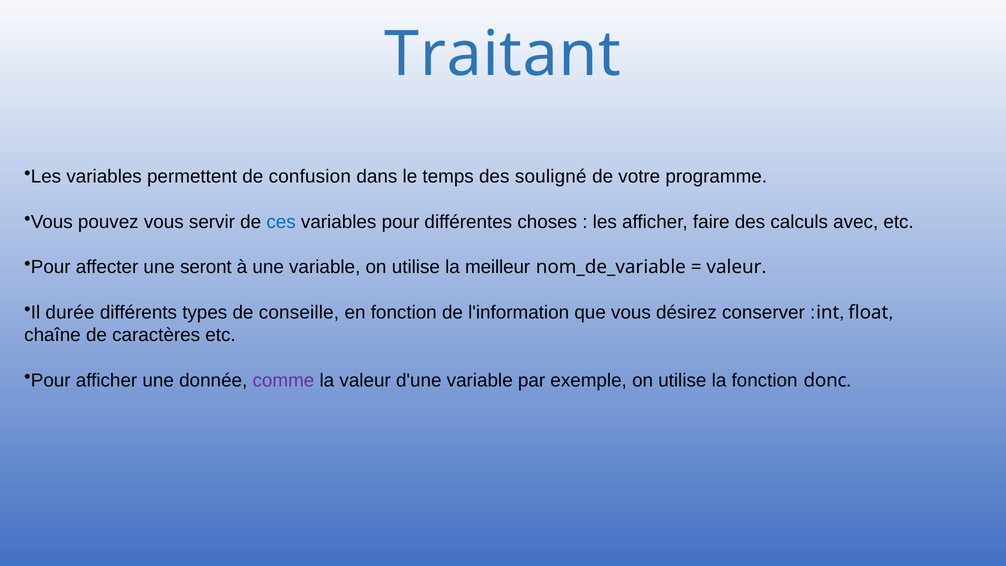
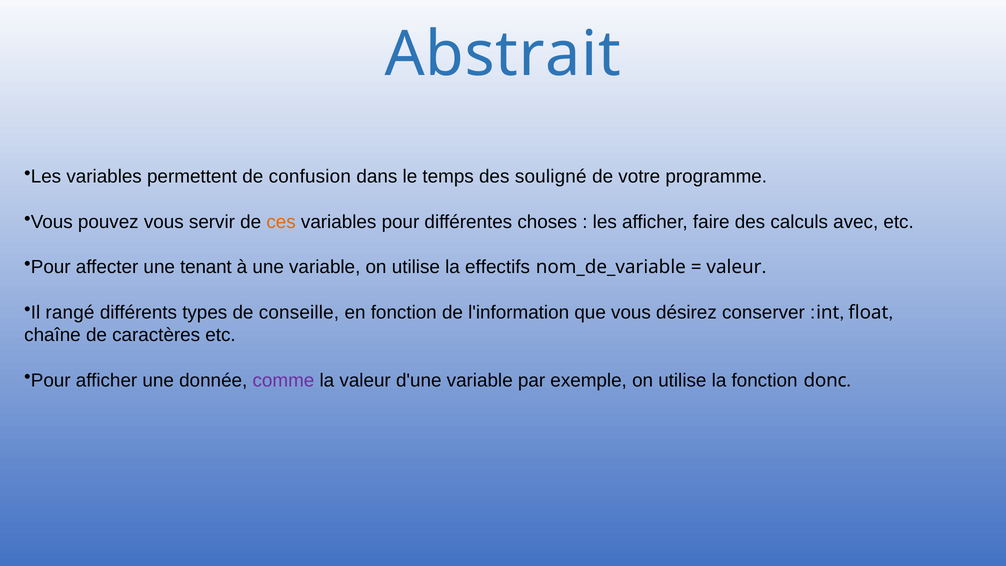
Traitant: Traitant -> Abstrait (503, 54)
ces colour: blue -> orange (281, 222)
seront: seront -> tenant (206, 267)
meilleur: meilleur -> effectifs (498, 267)
durée: durée -> rangé (70, 312)
